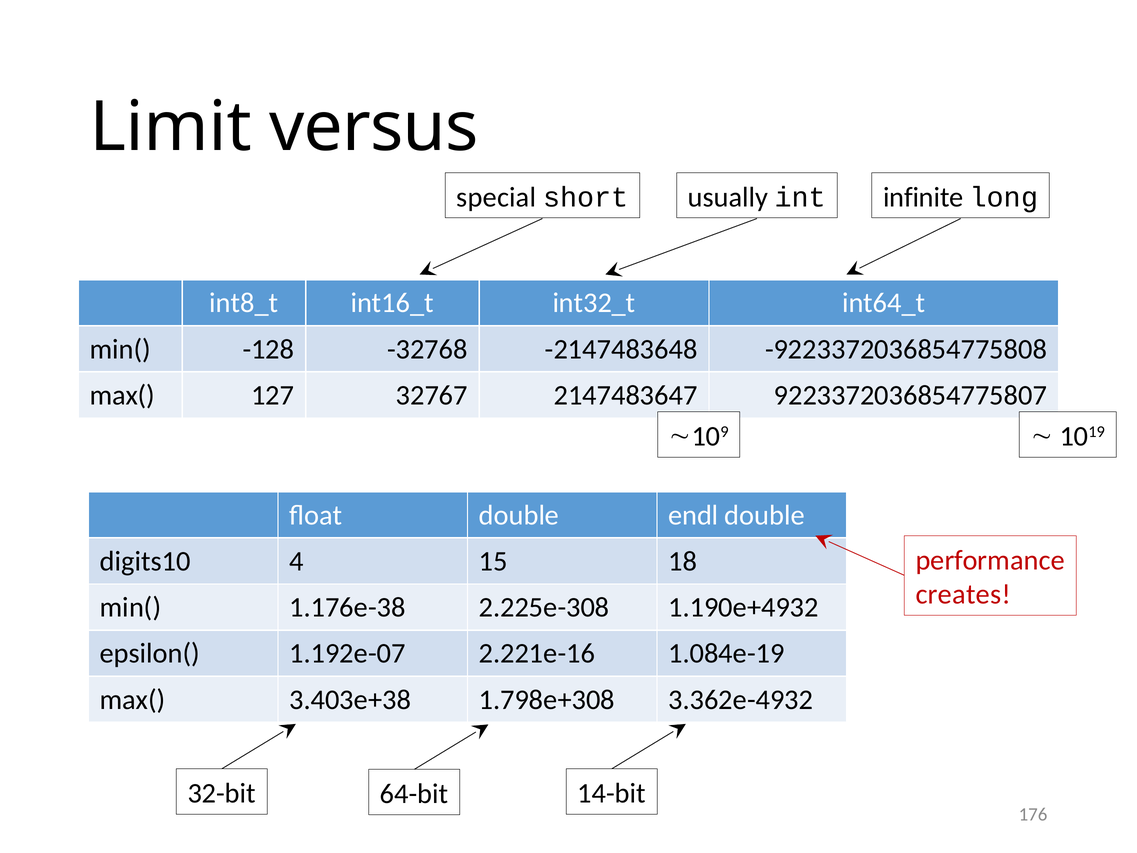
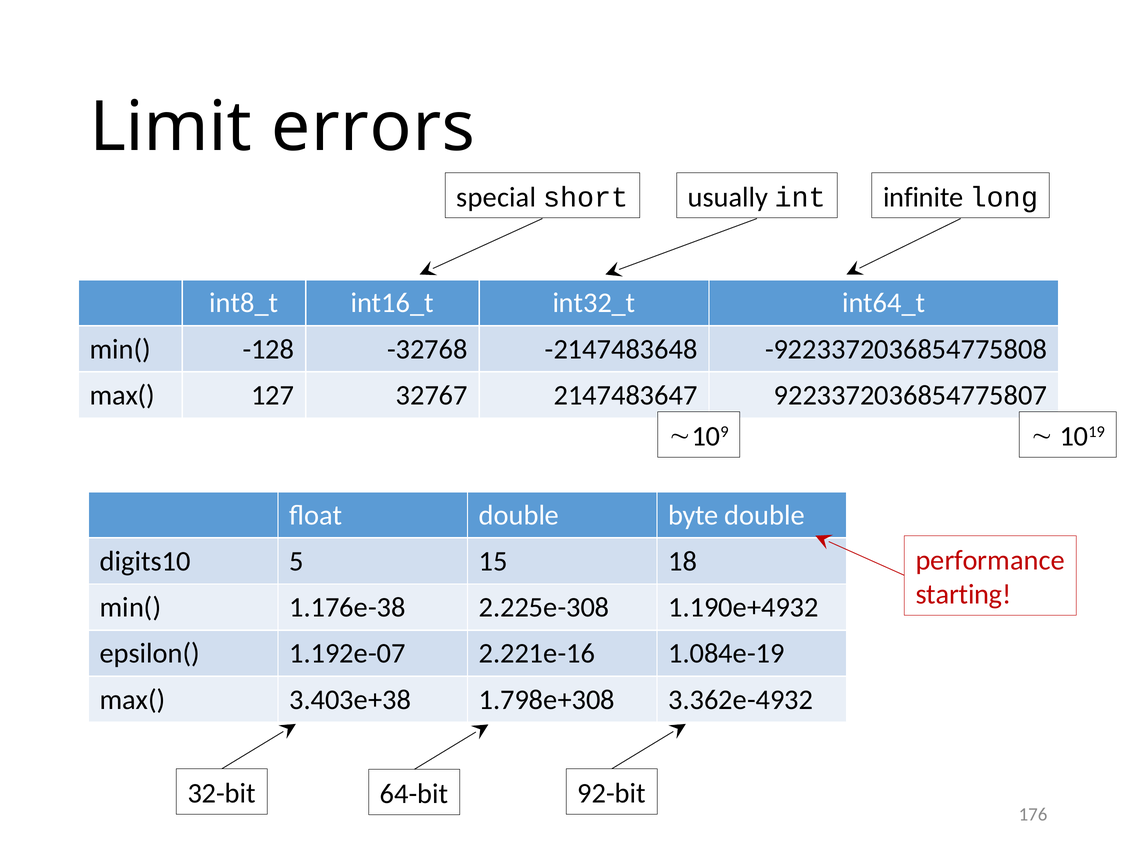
versus: versus -> errors (373, 127)
endl: endl -> byte (693, 515)
4: 4 -> 5 (297, 561)
creates: creates -> starting (963, 594)
14-bit: 14-bit -> 92-bit (612, 793)
